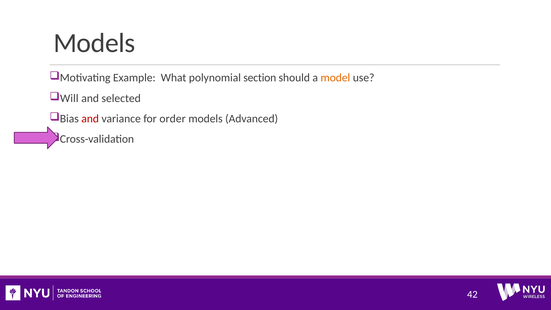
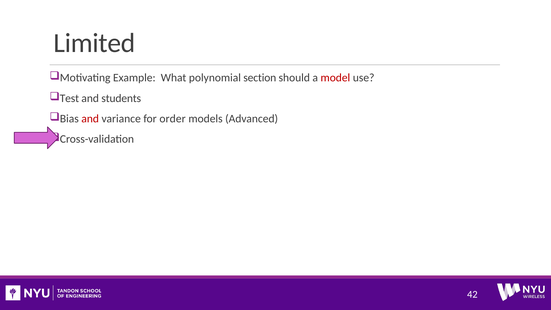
Models: Models -> Limited (94, 43)
model colour: orange -> red (335, 78)
Will: Will -> Test (69, 98)
selected: selected -> students (121, 98)
